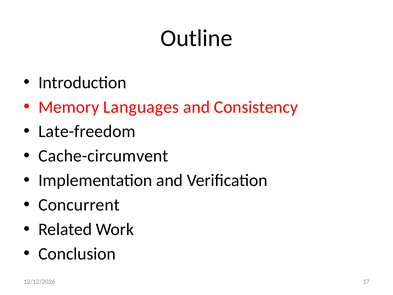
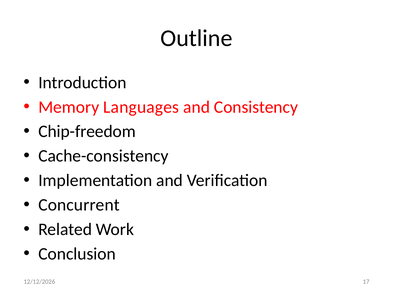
Late-freedom: Late-freedom -> Chip-freedom (87, 131)
Cache-circumvent: Cache-circumvent -> Cache-consistency (103, 156)
